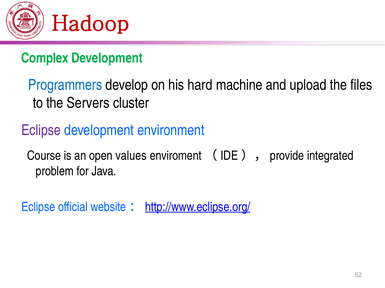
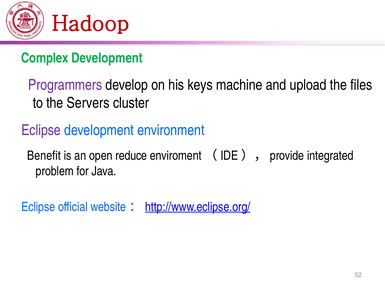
Programmers colour: blue -> purple (65, 85)
hard: hard -> keys (200, 85)
Course: Course -> Benefit (44, 156)
values: values -> reduce (131, 156)
